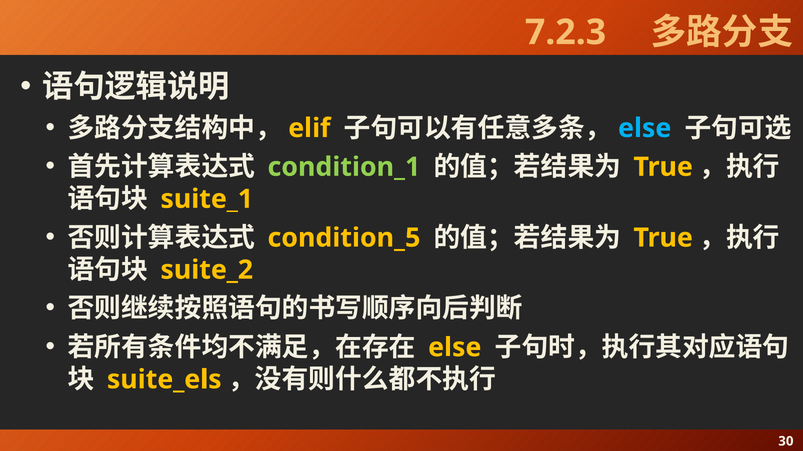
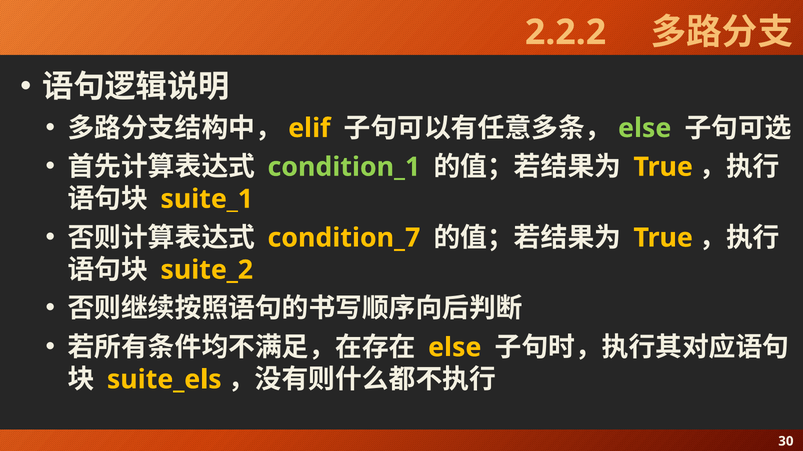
7.2.3: 7.2.3 -> 2.2.2 (566, 32)
else colour: light blue -> light green (645, 128)
condition_5: condition_5 -> condition_7 (344, 238)
